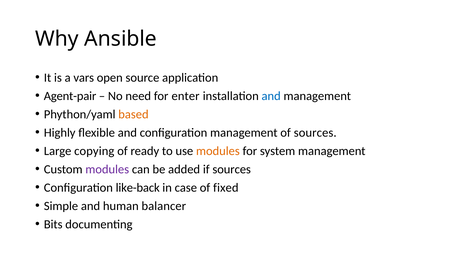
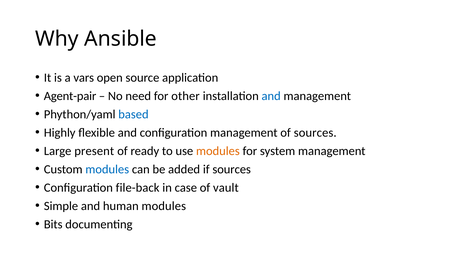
enter: enter -> other (186, 96)
based colour: orange -> blue (133, 114)
copying: copying -> present (94, 151)
modules colour: purple -> blue (107, 169)
like-back: like-back -> file-back (138, 188)
fixed: fixed -> vault (226, 188)
human balancer: balancer -> modules (164, 206)
